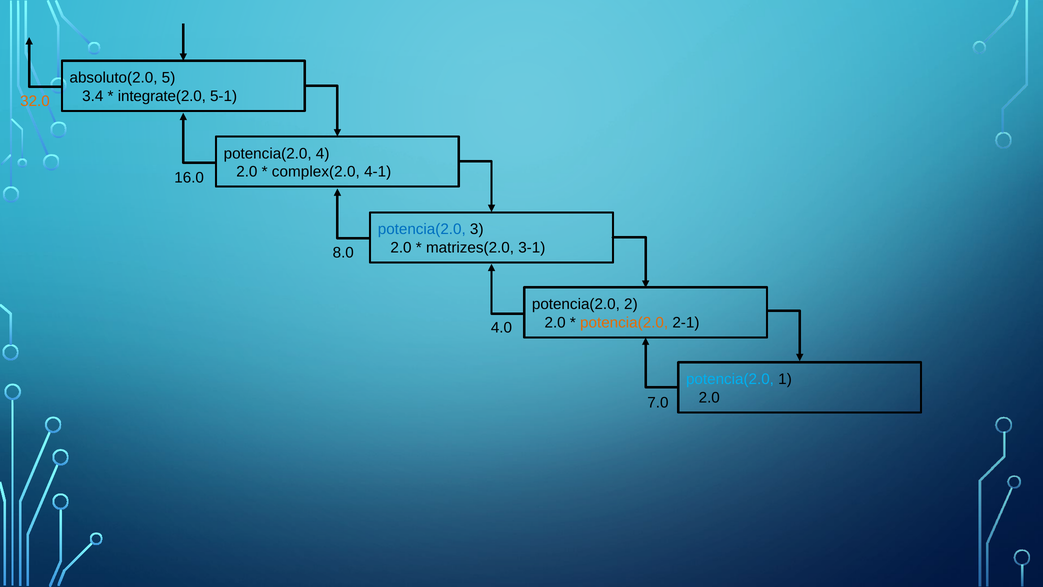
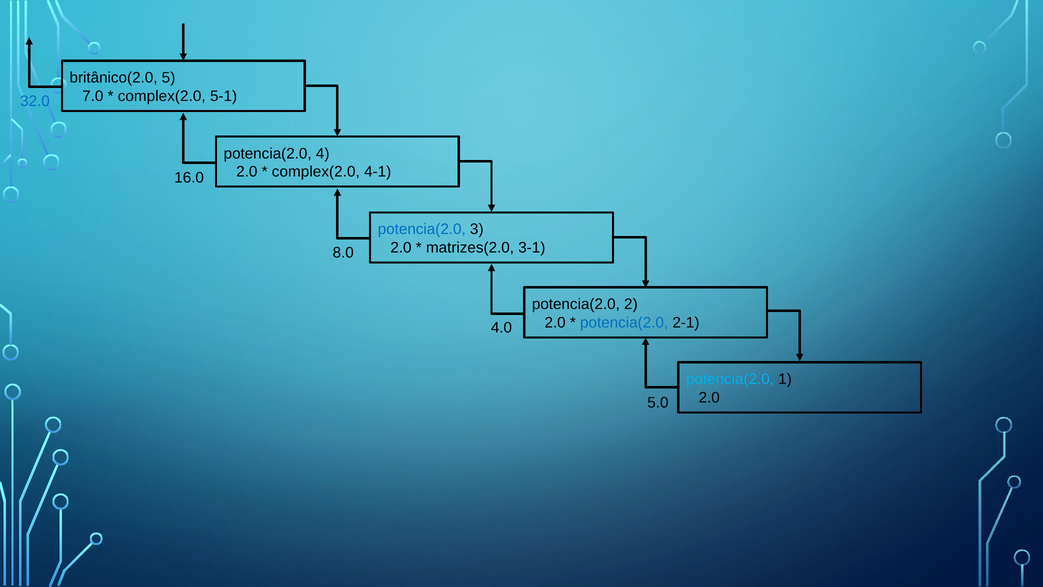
absoluto(2.0: absoluto(2.0 -> britânico(2.0 (114, 78)
3.4: 3.4 -> 7.0 (93, 96)
integrate(2.0: integrate(2.0 -> complex(2.0 (162, 96)
32.0 colour: orange -> blue (35, 101)
potencia(2.0 colour: orange -> blue (624, 322)
7.0: 7.0 -> 5.0 (658, 403)
